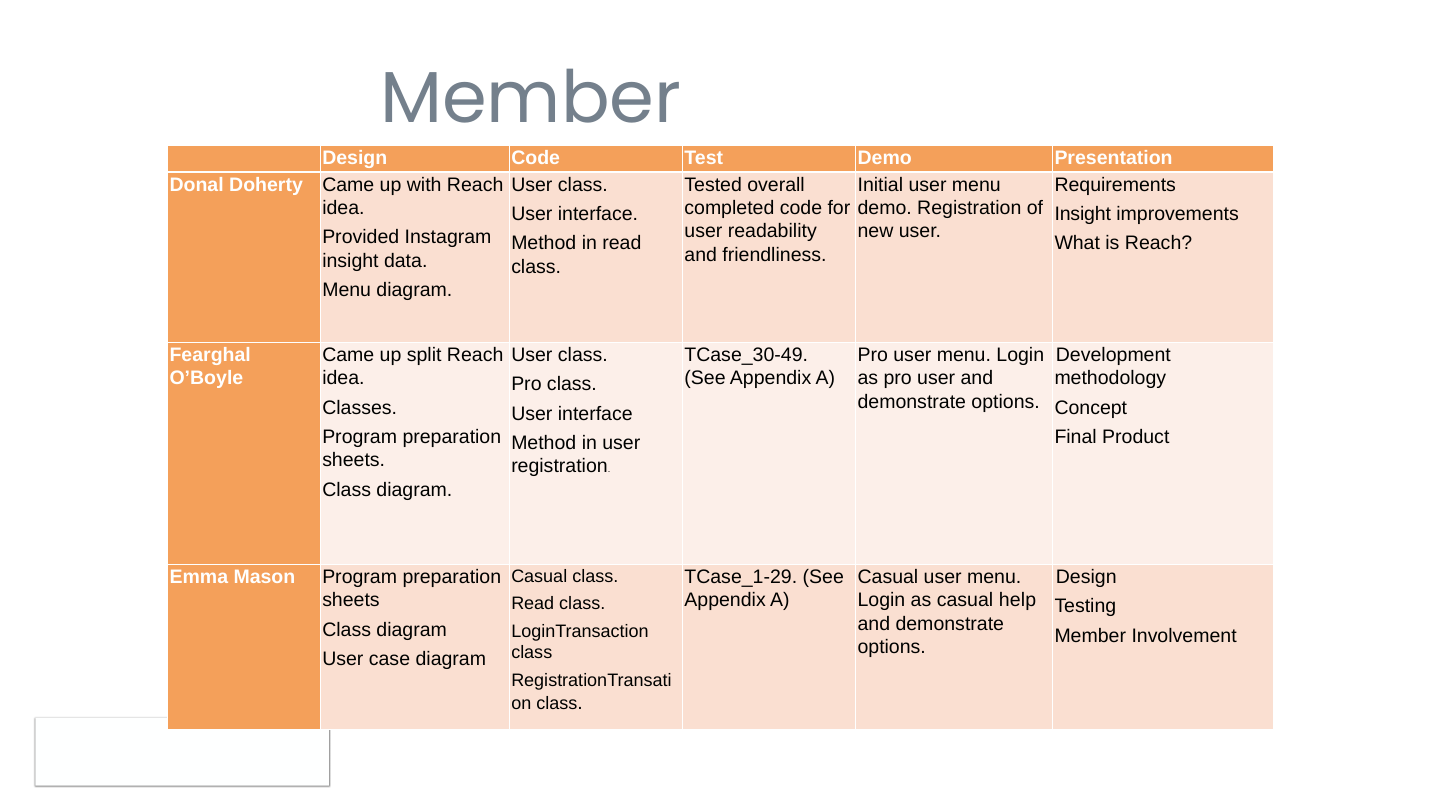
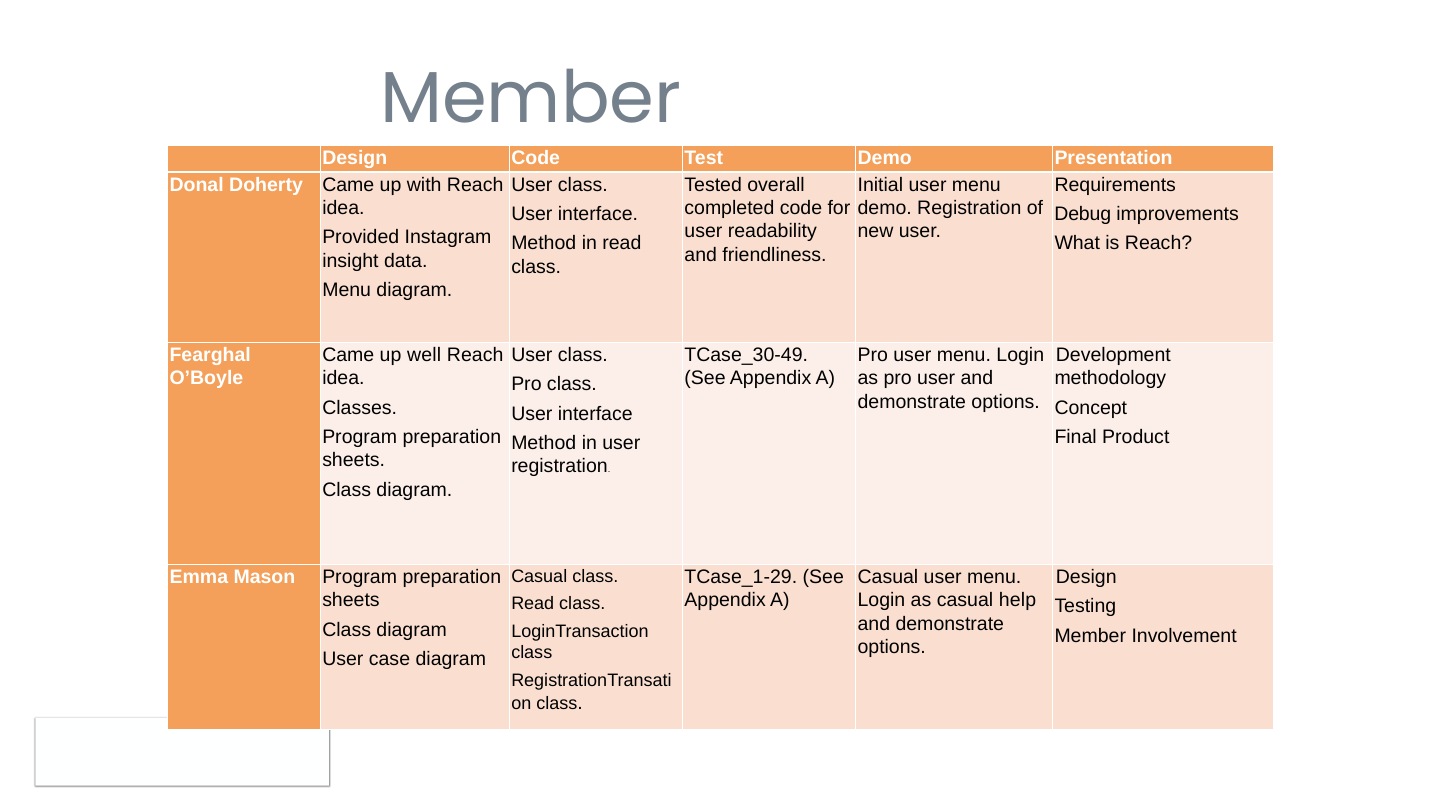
Insight: Insight -> Debug (1083, 214)
split: split -> well (424, 355)
